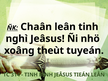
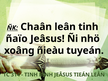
nghì: nghì -> ñaïo (17, 39)
theùt: theùt -> ñieàu (50, 51)
